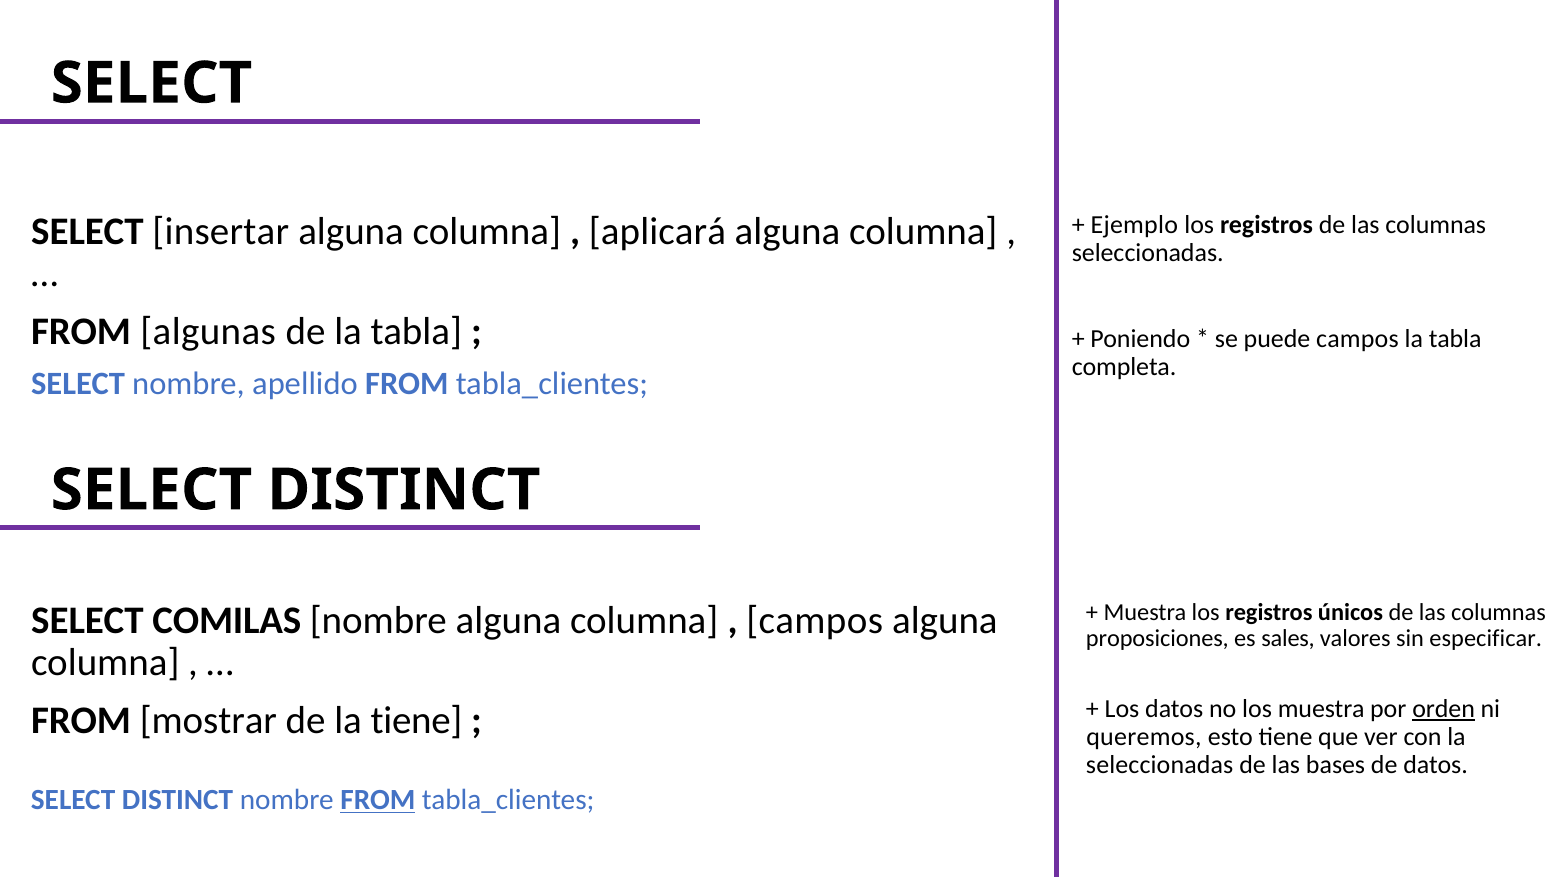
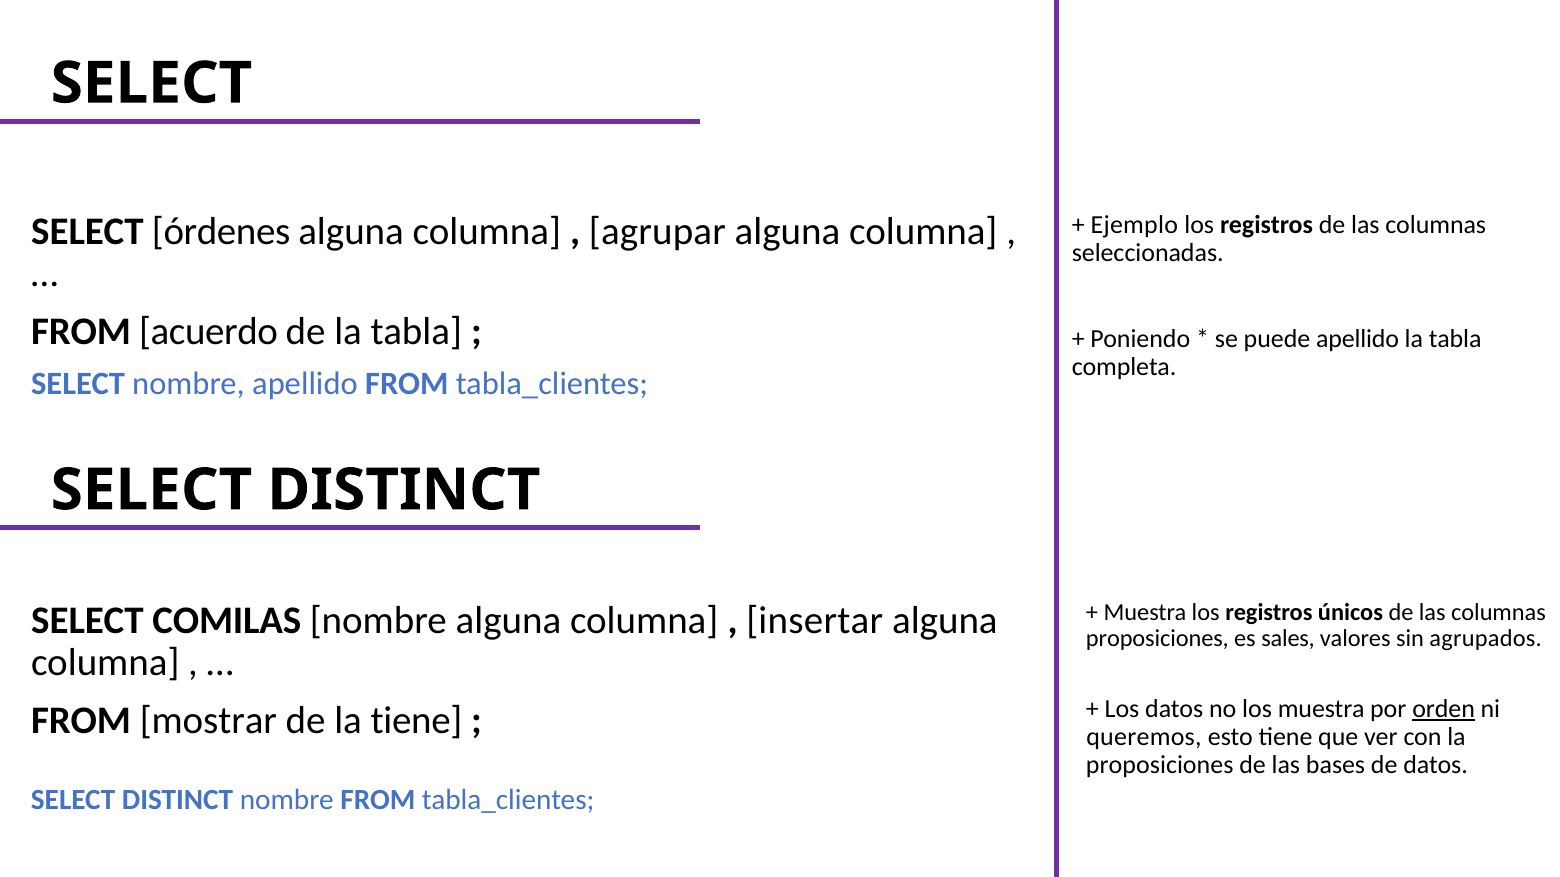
insertar: insertar -> órdenes (221, 232)
aplicará: aplicará -> agrupar (657, 232)
algunas: algunas -> acuerdo (209, 332)
puede campos: campos -> apellido (1358, 340)
campos: campos -> insertar (815, 621)
especificar: especificar -> agrupados (1486, 639)
seleccionadas: seleccionadas -> proposiciones (1160, 765)
FROM underline: present -> none (378, 800)
